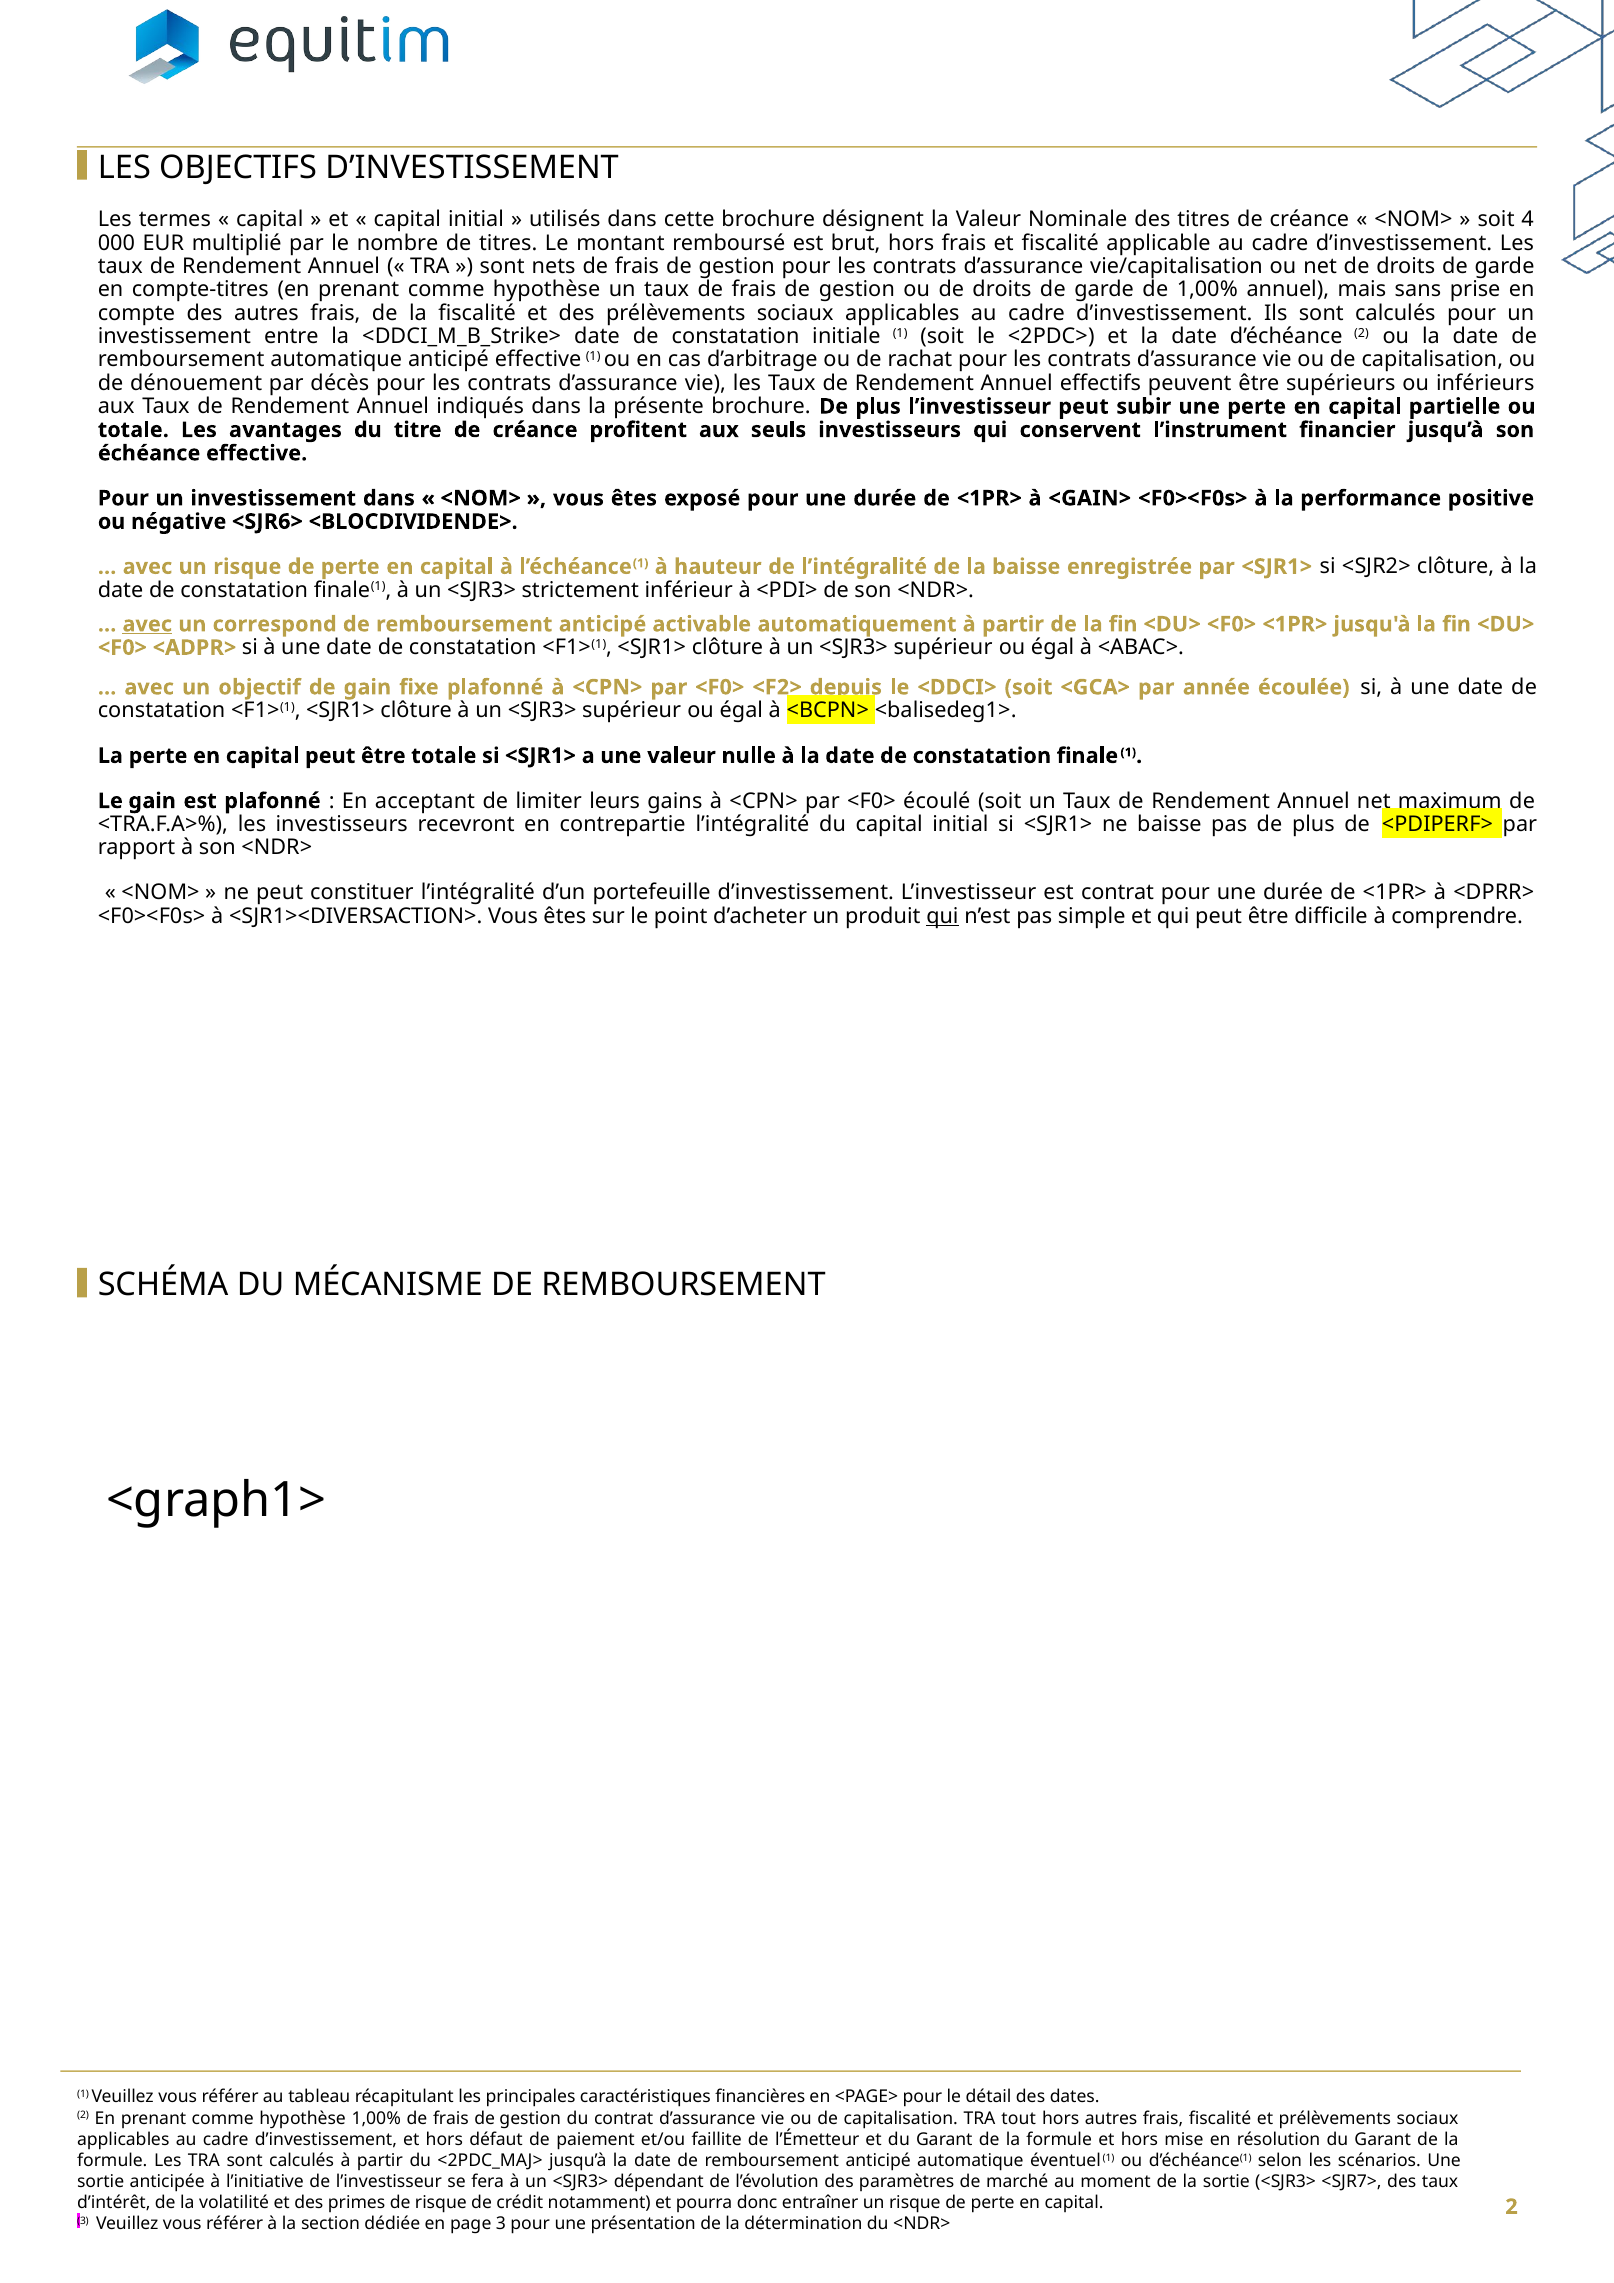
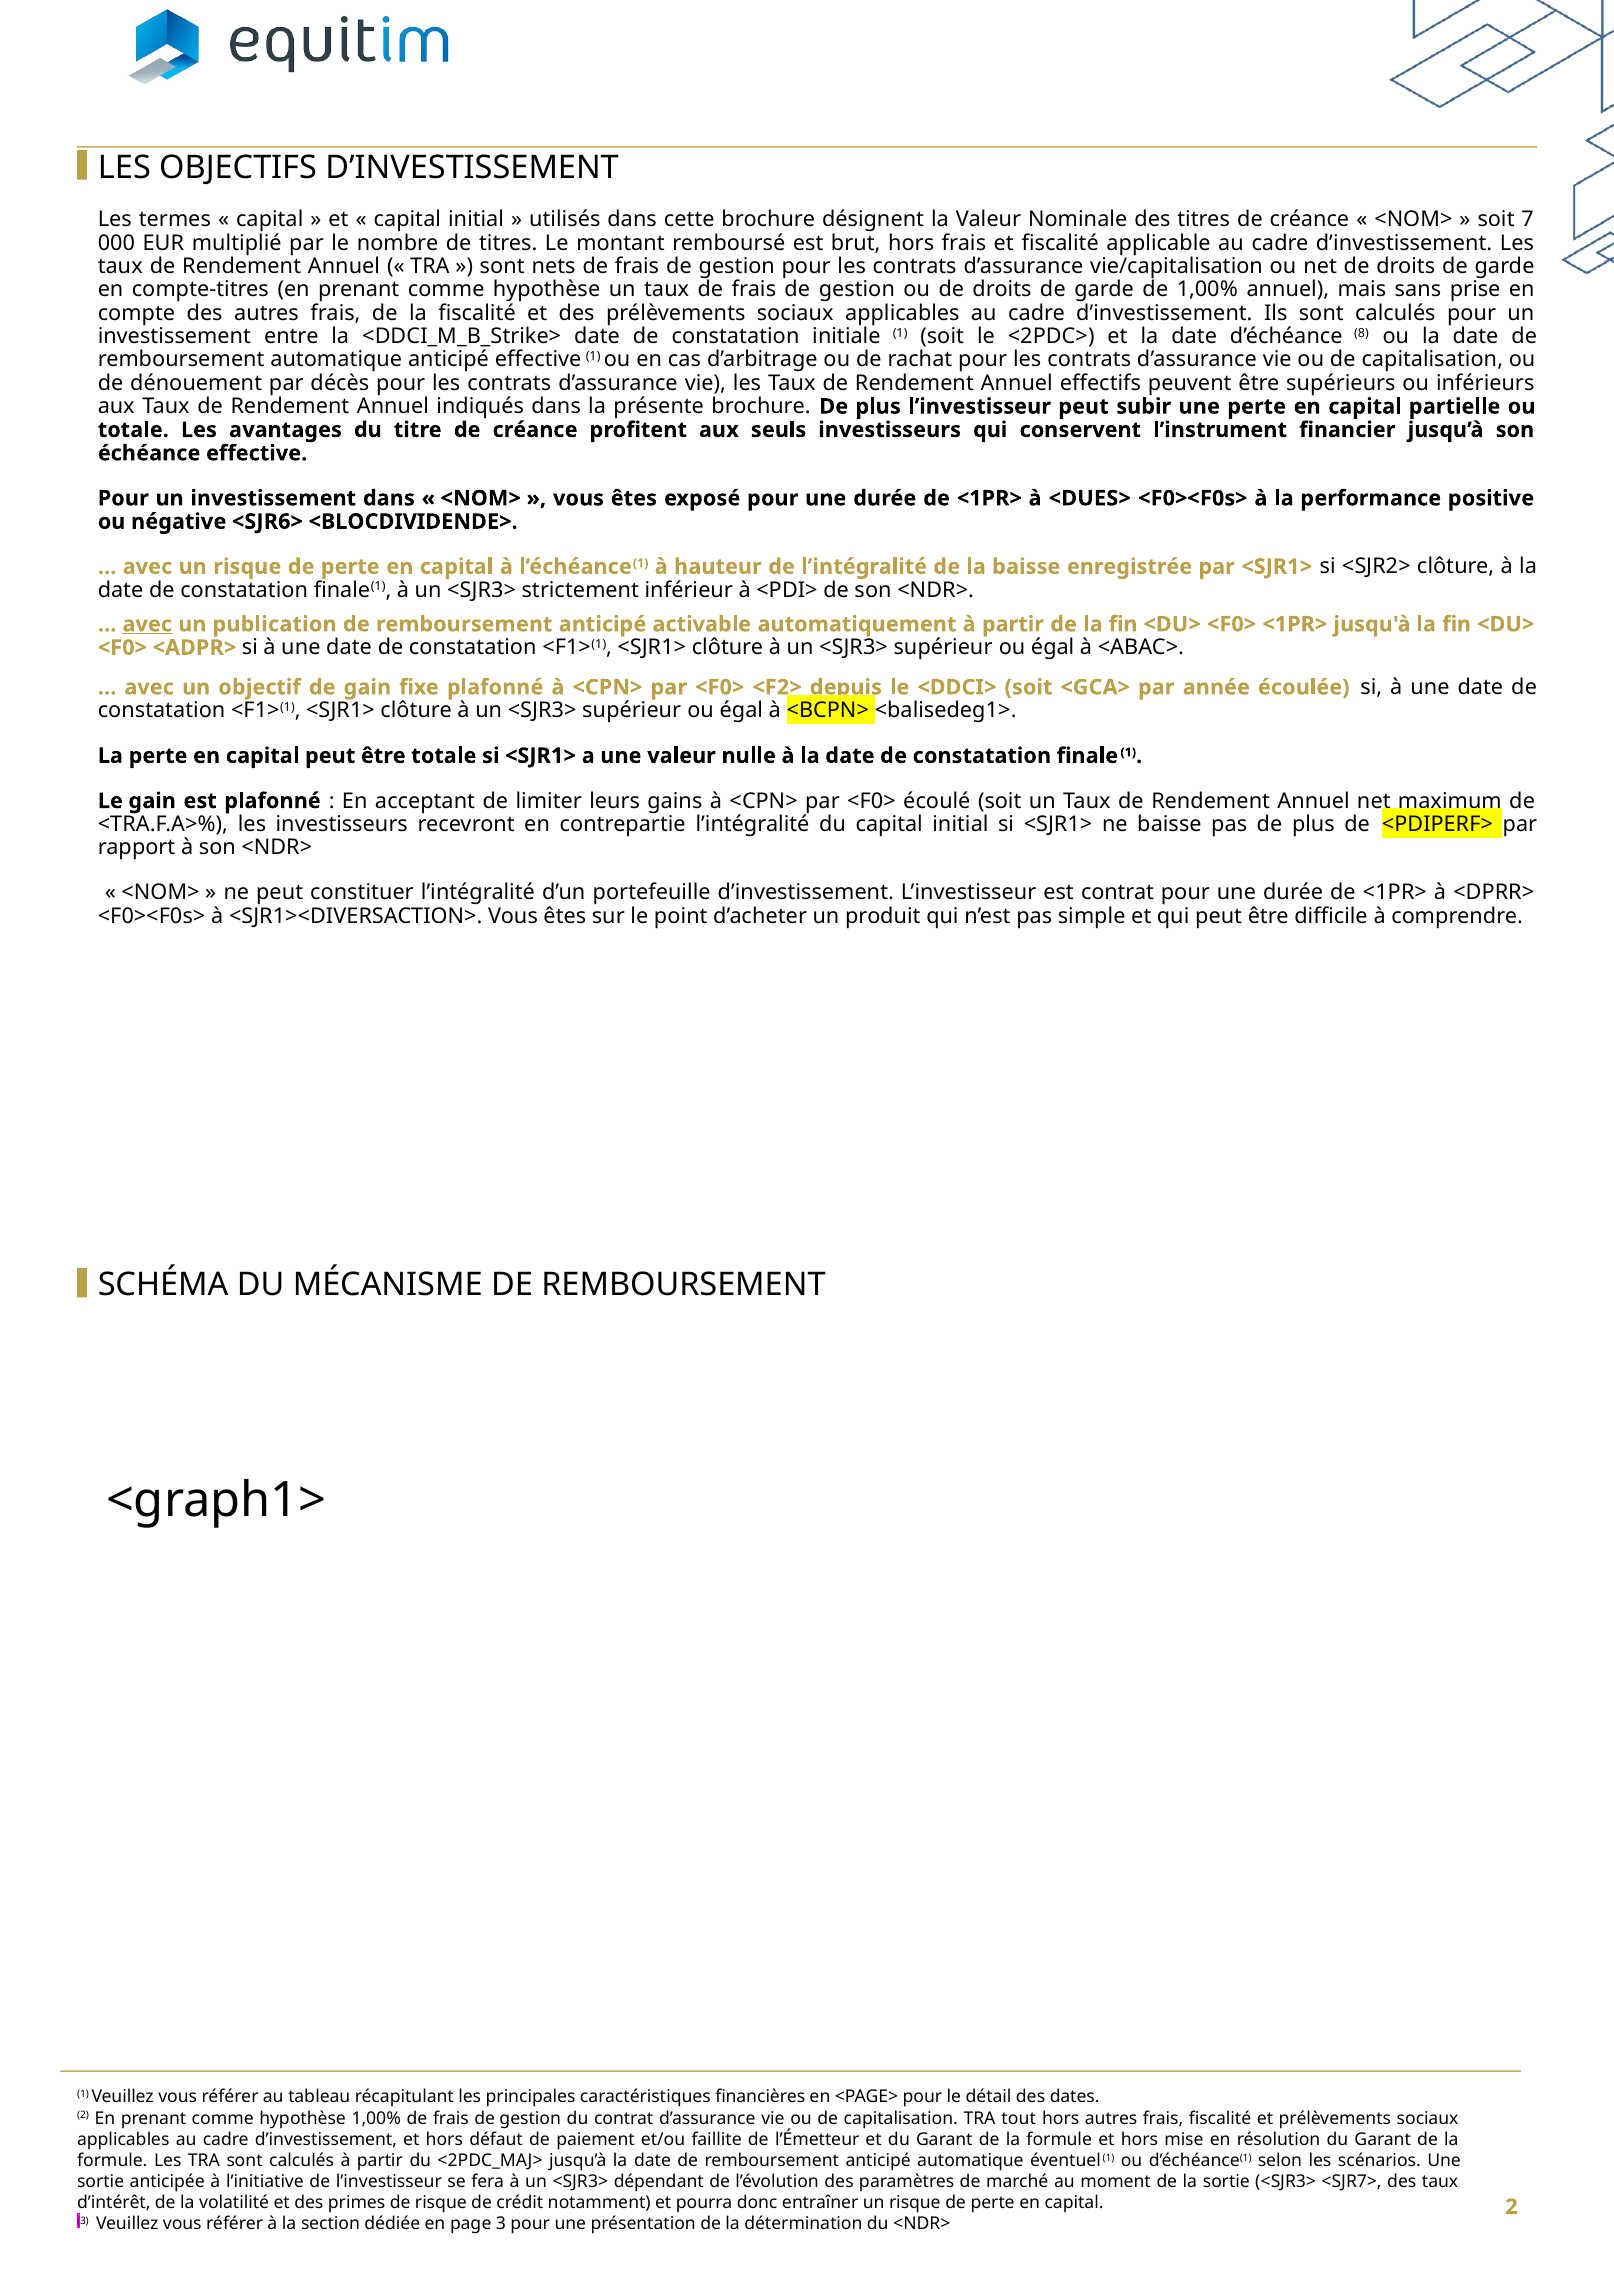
4: 4 -> 7 (1528, 220)
d’échéance 2: 2 -> 8 (1361, 333)
<GAIN>: <GAIN> -> <DUES> (1090, 498)
correspond: correspond -> publication (275, 624)
qui underline: present -> none (942, 916)
